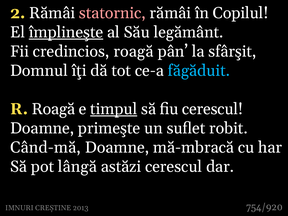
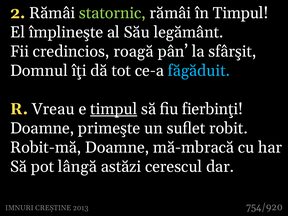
statornic colour: pink -> light green (112, 13)
în Copilul: Copilul -> Timpul (241, 13)
împlineşte underline: present -> none (66, 32)
R Roagă: Roagă -> Vreau (53, 109)
fiu cerescul: cerescul -> fierbinţi (213, 109)
Când-mă: Când-mă -> Robit-mă (46, 147)
